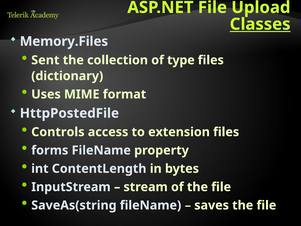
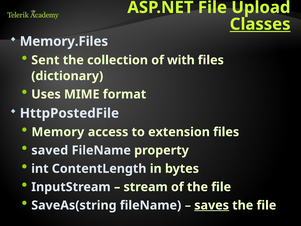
type: type -> with (181, 60)
Controls: Controls -> Memory (58, 132)
forms: forms -> saved (50, 150)
saves underline: none -> present (212, 205)
